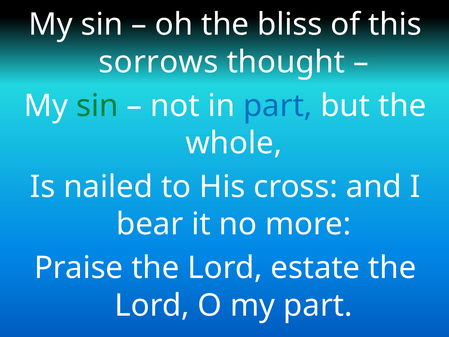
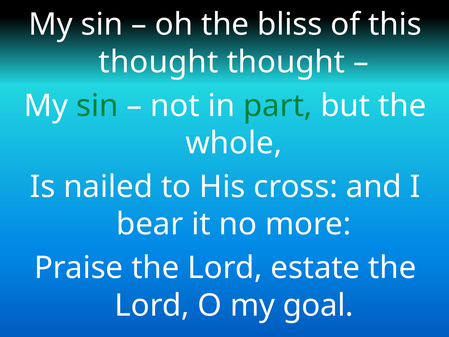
sorrows: sorrows -> thought (158, 62)
part colour: blue -> green (278, 106)
my part: part -> goal (318, 305)
